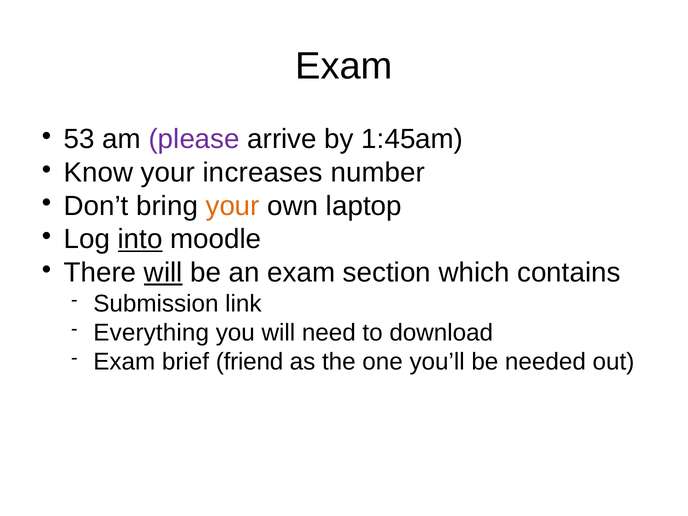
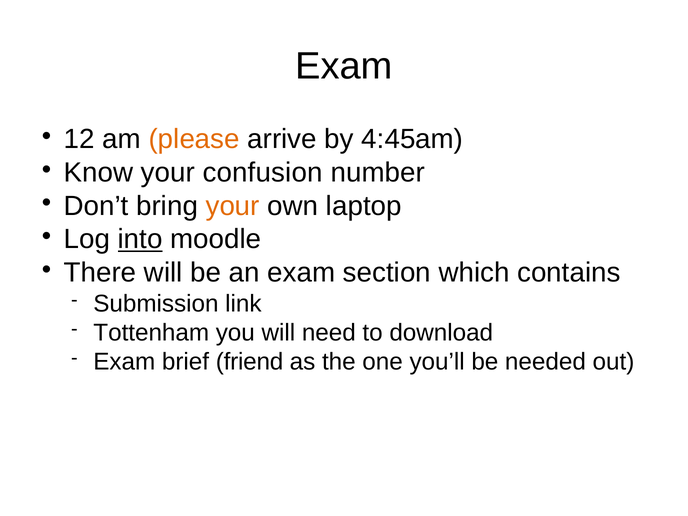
53: 53 -> 12 (79, 139)
please colour: purple -> orange (194, 139)
1:45am: 1:45am -> 4:45am (412, 139)
increases: increases -> confusion (263, 173)
will underline: present -> none (163, 272)
Everything: Everything -> Tottenham (151, 333)
